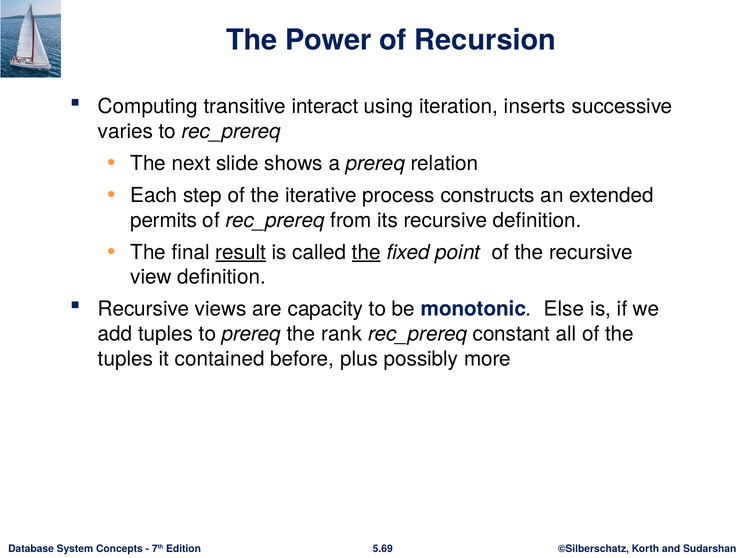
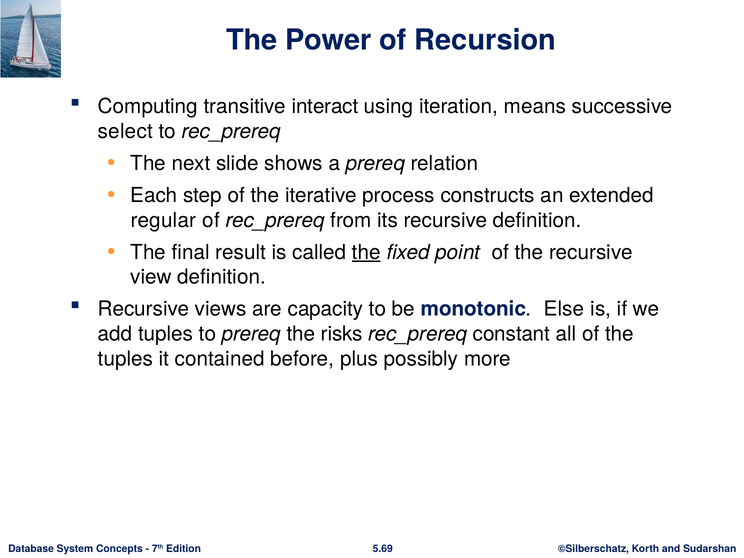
inserts: inserts -> means (535, 107)
varies: varies -> select (125, 131)
permits: permits -> regular (163, 220)
result underline: present -> none (241, 252)
rank: rank -> risks (342, 334)
